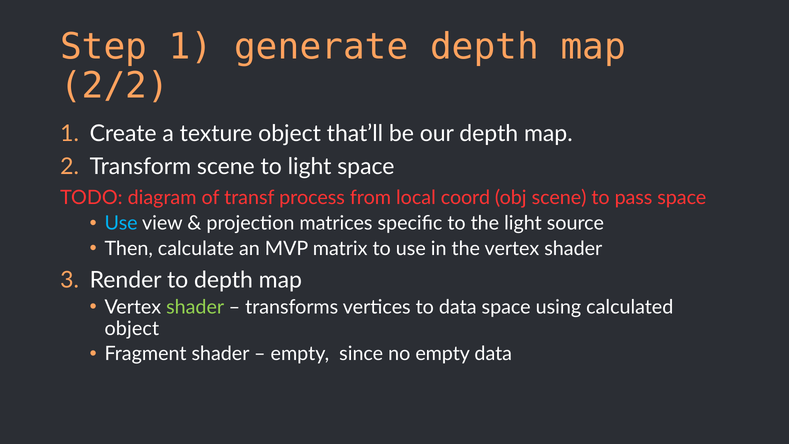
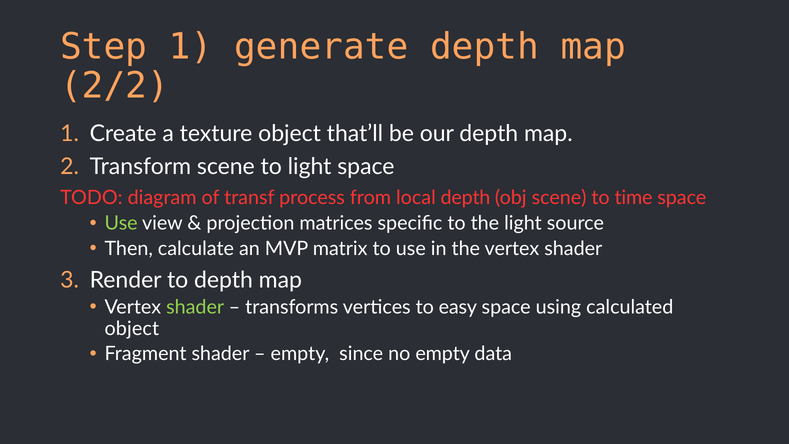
local coord: coord -> depth (465, 198)
pass: pass -> time (634, 198)
Use colour: light blue -> light green (121, 223)
to data: data -> easy (458, 307)
